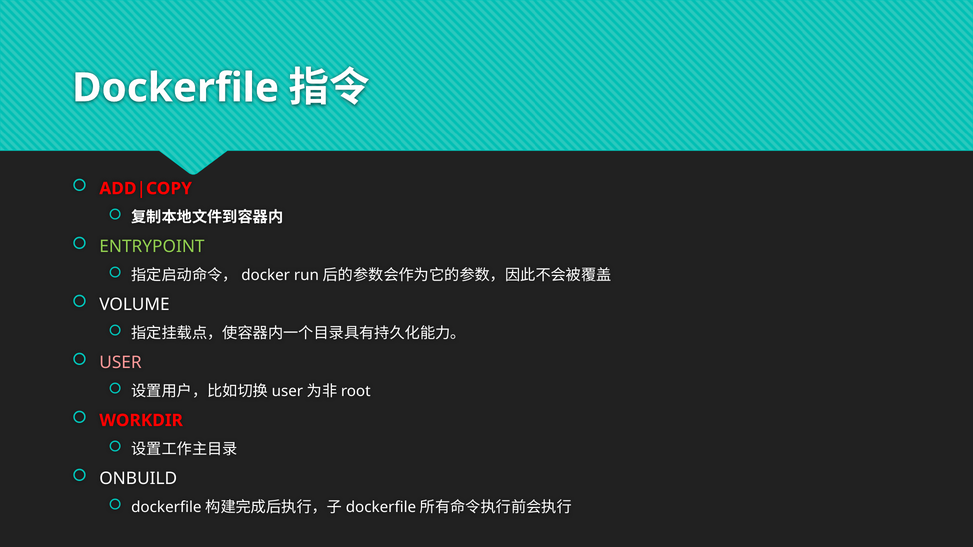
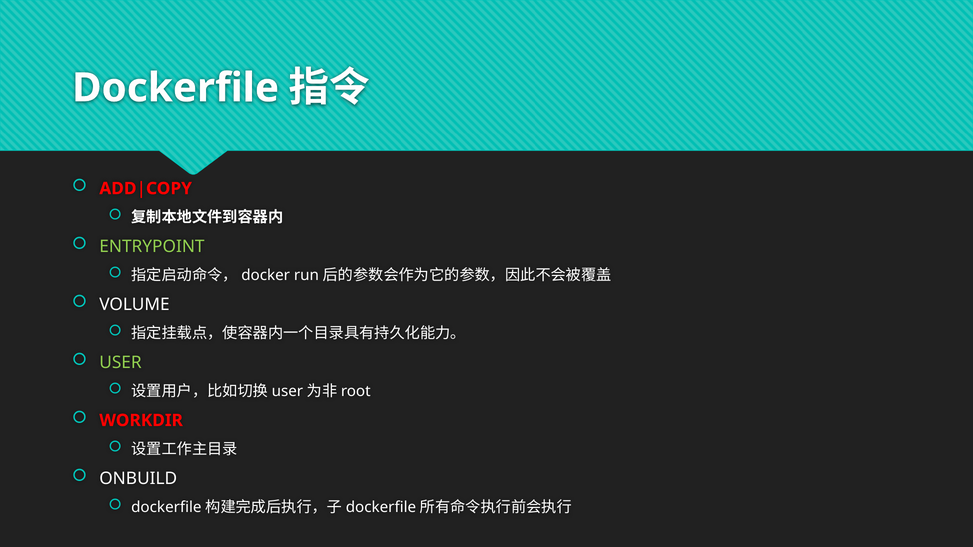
USER colour: pink -> light green (120, 363)
